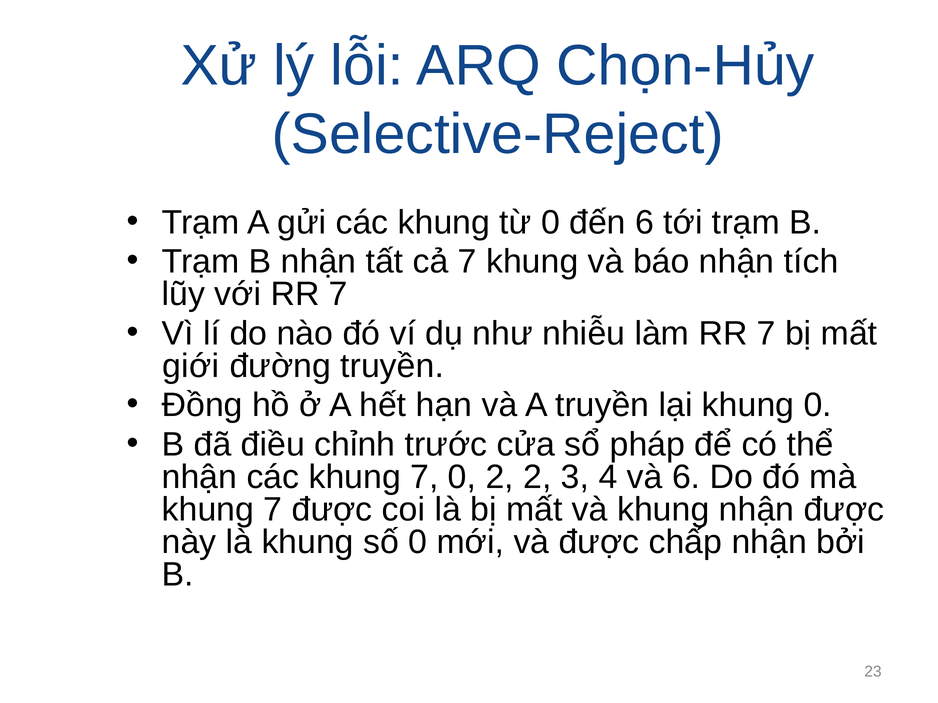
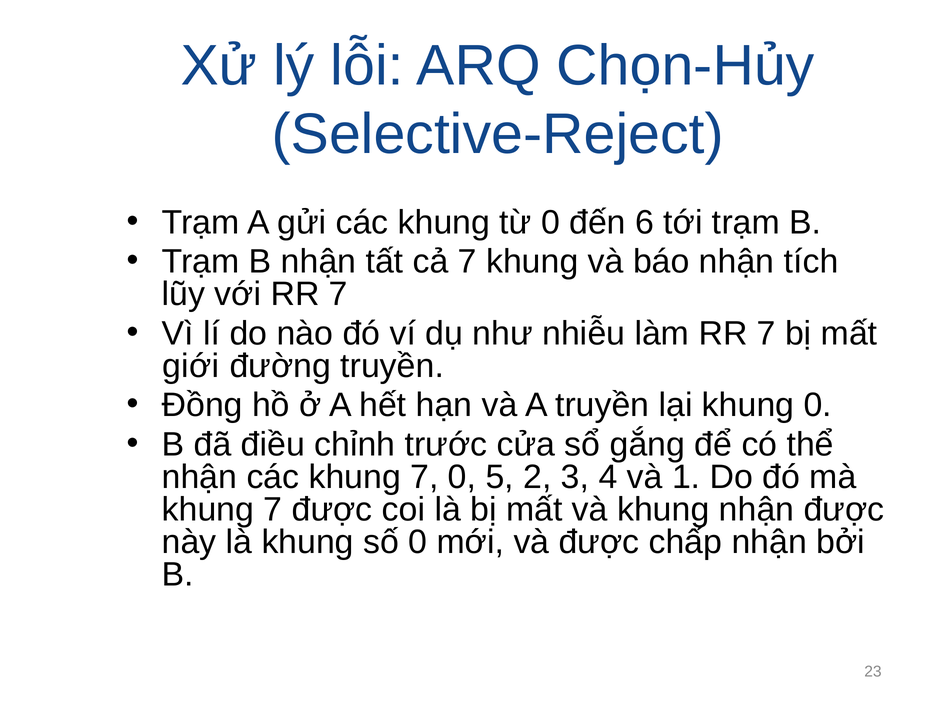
pháp: pháp -> gắng (647, 445)
0 2: 2 -> 5 (500, 477)
và 6: 6 -> 1 (686, 477)
